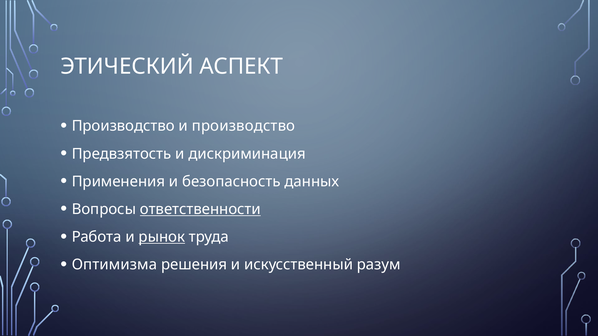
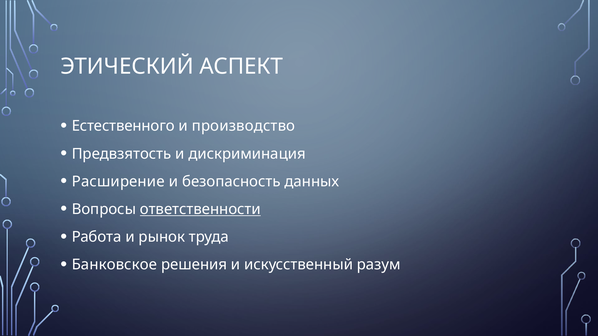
Производство: Производство -> Естественного (123, 126)
Применения: Применения -> Расширение (118, 182)
рынок underline: present -> none (162, 237)
Оптимизма: Оптимизма -> Банковское (114, 265)
